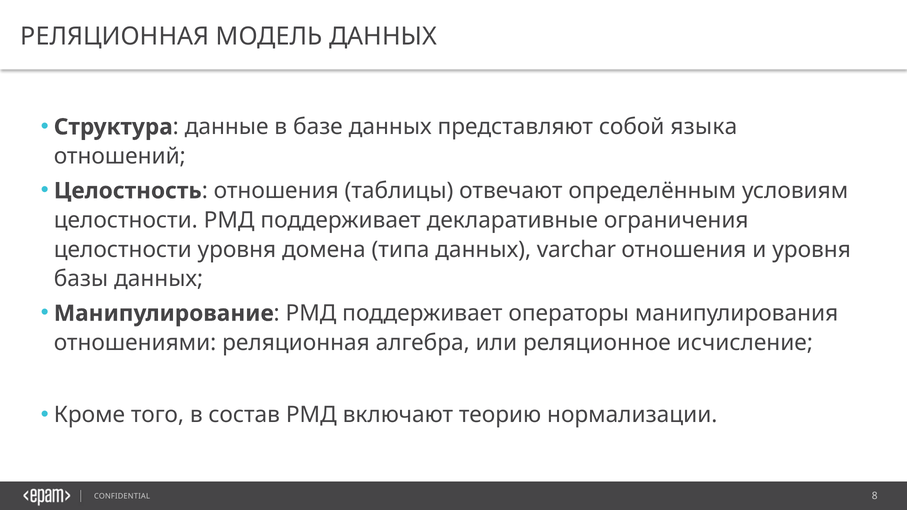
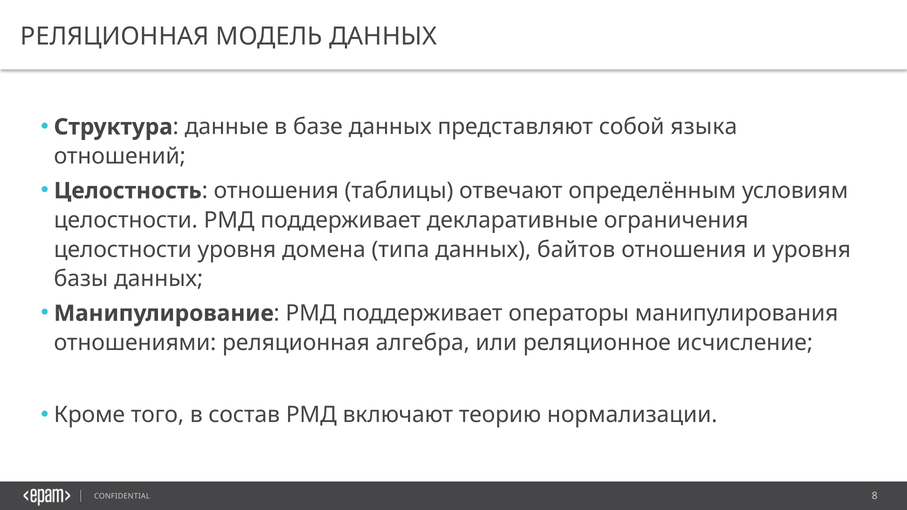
varchar: varchar -> байтов (576, 250)
